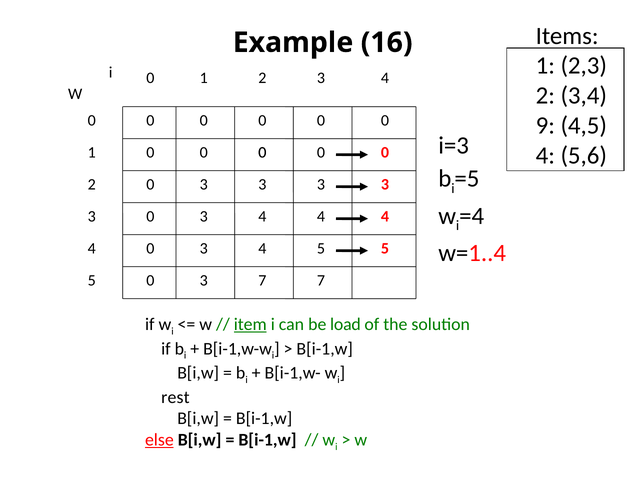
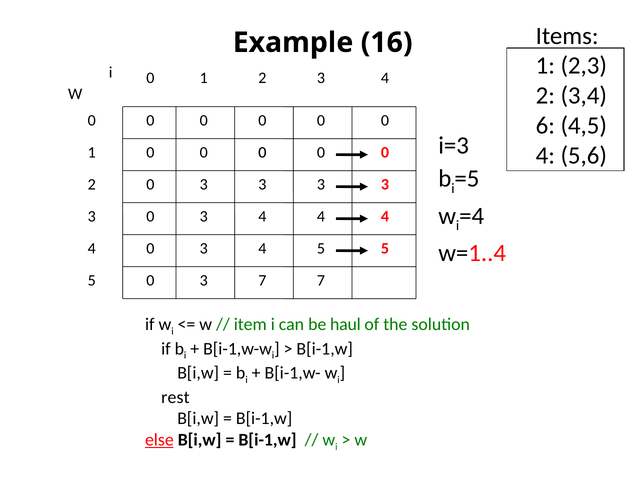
9: 9 -> 6 (545, 125)
item underline: present -> none (250, 324)
load: load -> haul (345, 324)
